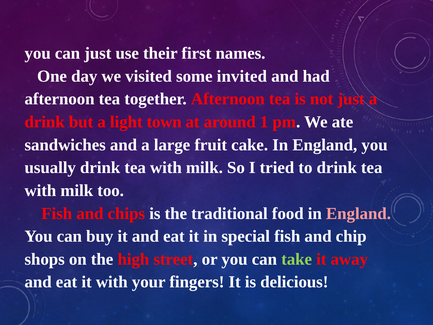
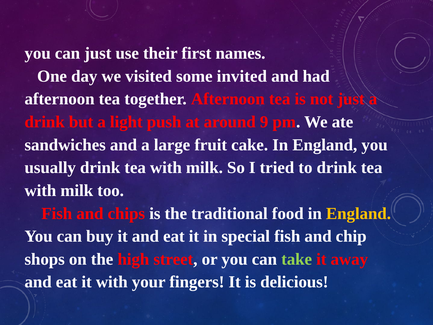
town: town -> push (164, 122)
1: 1 -> 9 (264, 122)
England colour: pink -> yellow (359, 213)
